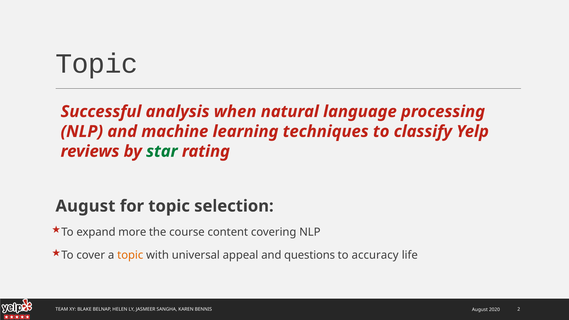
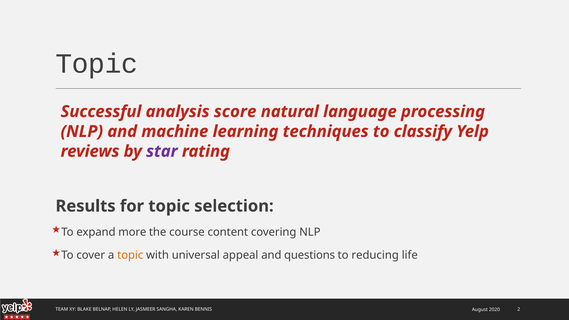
when: when -> score (235, 112)
star colour: green -> purple (162, 151)
August: August -> Results (86, 206)
accuracy: accuracy -> reducing (375, 255)
